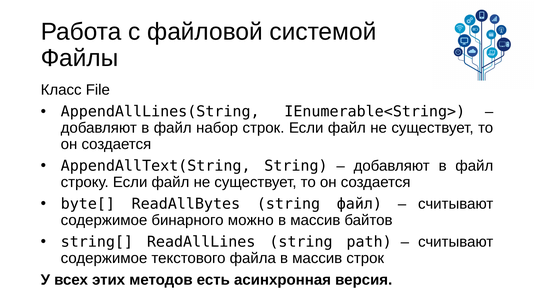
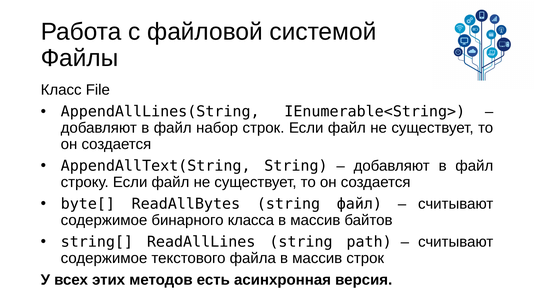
можно: можно -> класса (251, 220)
